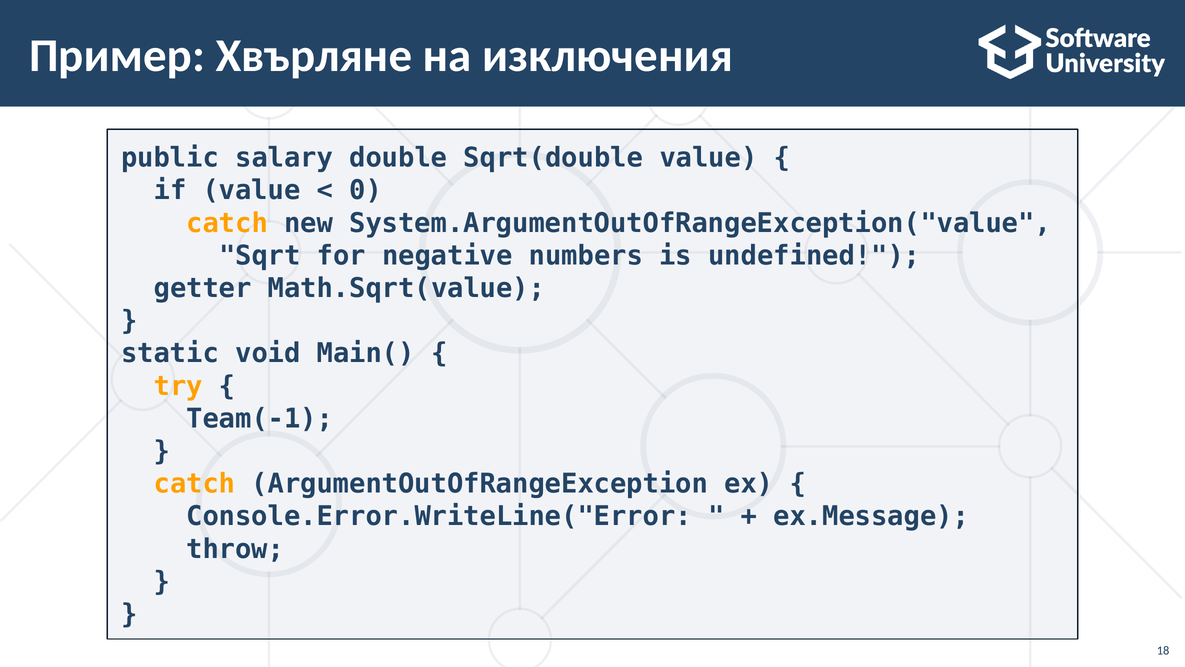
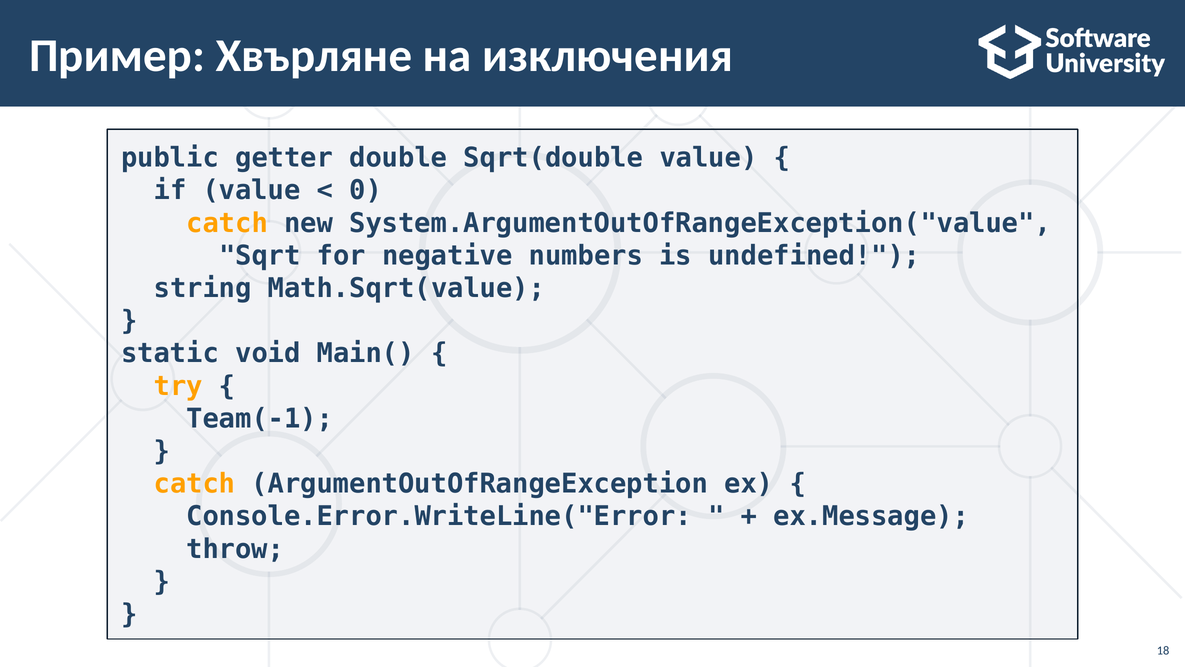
salary: salary -> getter (284, 158)
getter: getter -> string (203, 288)
